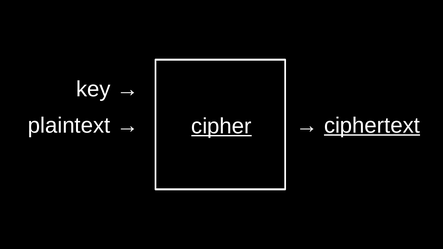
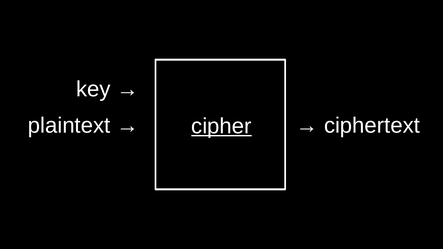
ciphertext underline: present -> none (372, 126)
